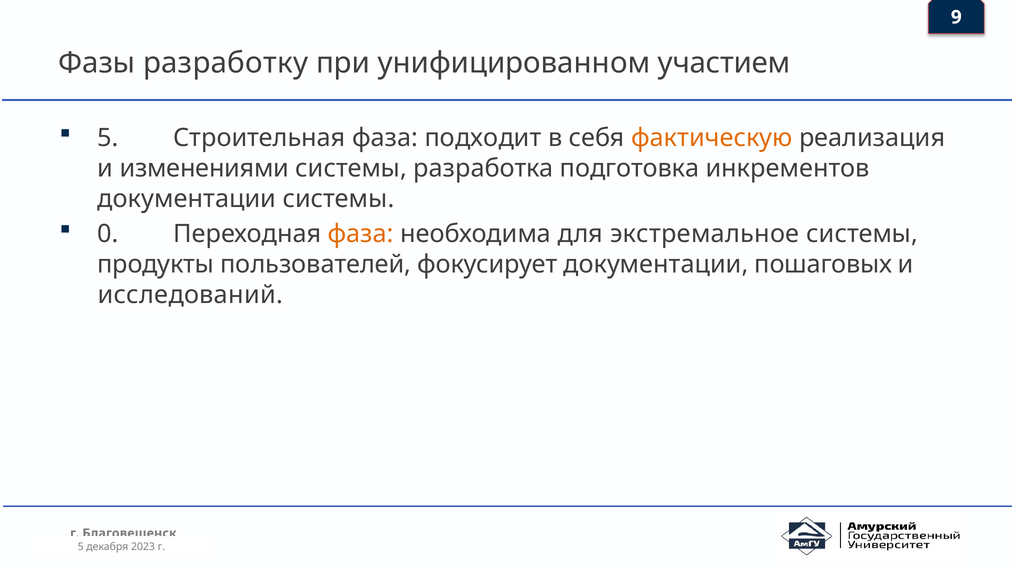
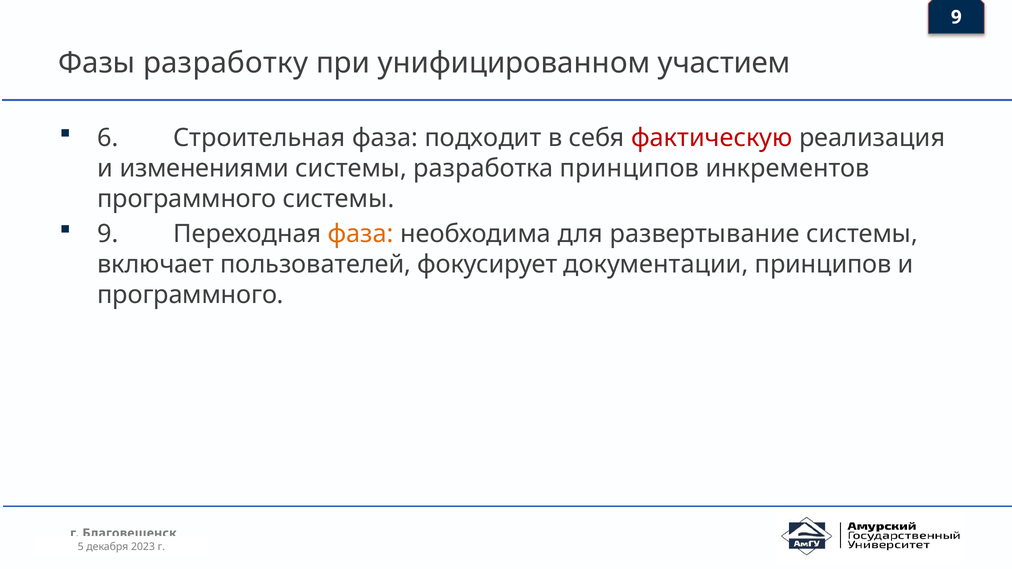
5: 5 -> 6 (108, 138)
фактическую colour: orange -> red (712, 138)
разработка подготовка: подготовка -> принципов (629, 168)
документации: документации -> программного (187, 199)
0: 0 -> 9 (108, 234)
экстремальное: экстремальное -> развертывание (705, 234)
продукты: продукты -> включает (156, 265)
документации пошаговых: пошаговых -> принципов (823, 265)
исследований: исследований -> программного (191, 295)
